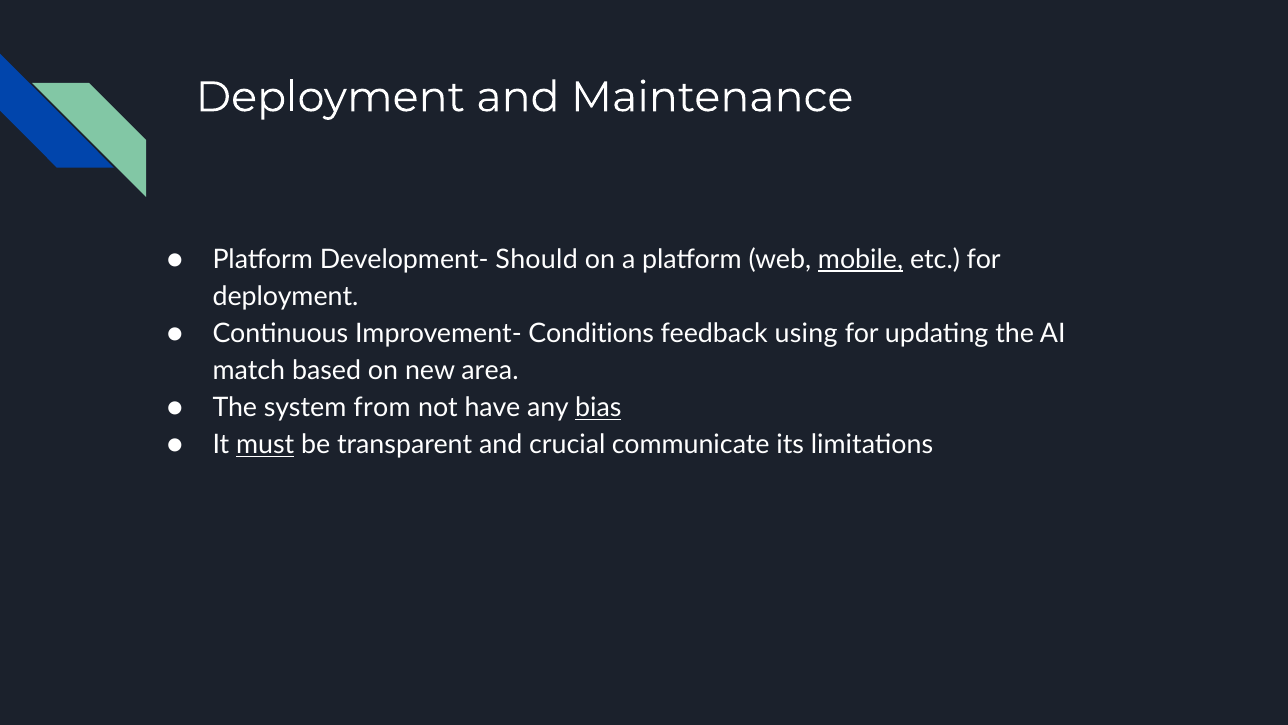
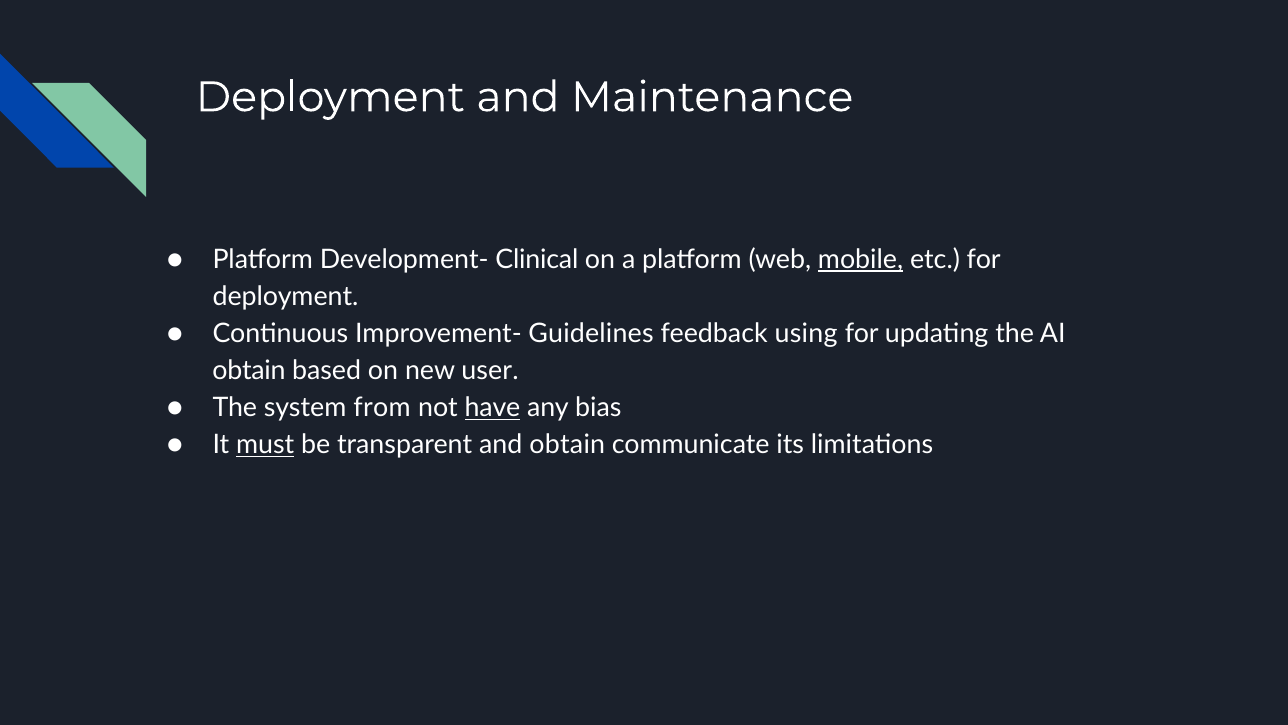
Should: Should -> Clinical (537, 260)
Conditions: Conditions -> Guidelines (591, 334)
match: match -> obtain (249, 371)
area: area -> user (490, 371)
have underline: none -> present (493, 408)
bias underline: present -> none (598, 408)
and crucial: crucial -> obtain (567, 445)
